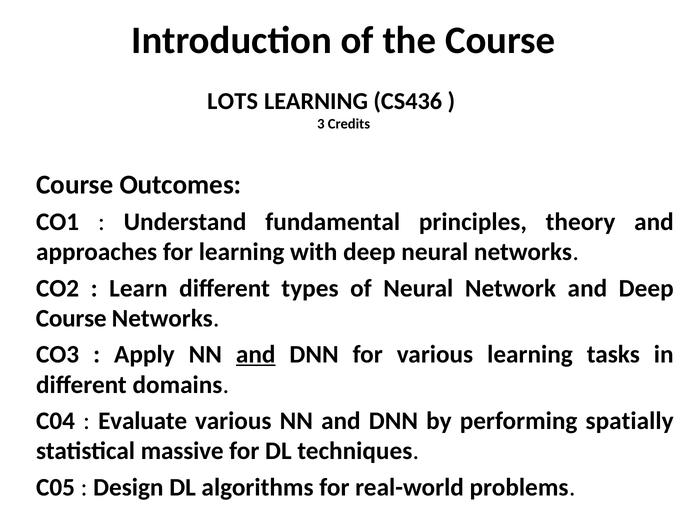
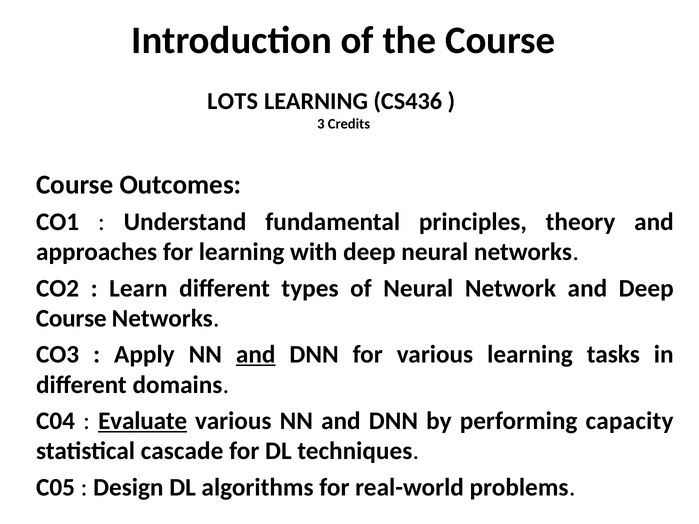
Evaluate underline: none -> present (143, 421)
spatially: spatially -> capacity (630, 421)
massive: massive -> cascade (182, 451)
